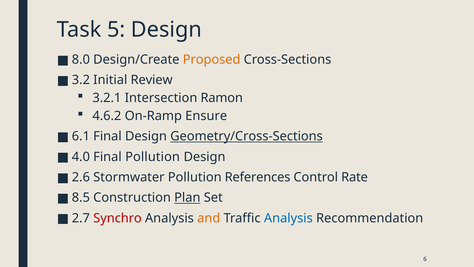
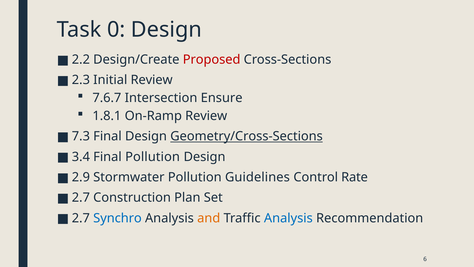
5: 5 -> 0 (116, 30)
8.0: 8.0 -> 2.2 (81, 60)
Proposed colour: orange -> red (212, 60)
3.2: 3.2 -> 2.3 (81, 80)
3.2.1: 3.2.1 -> 7.6.7 (107, 98)
Ramon: Ramon -> Ensure (222, 98)
4.6.2: 4.6.2 -> 1.8.1 (107, 116)
On-Ramp Ensure: Ensure -> Review (206, 116)
6.1: 6.1 -> 7.3 (81, 136)
4.0: 4.0 -> 3.4 (81, 157)
2.6: 2.6 -> 2.9 (81, 177)
References: References -> Guidelines (257, 177)
8.5: 8.5 -> 2.7 (81, 197)
Plan underline: present -> none (187, 197)
Synchro colour: red -> blue (117, 218)
